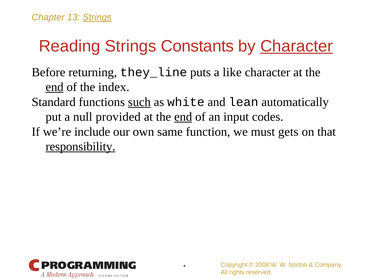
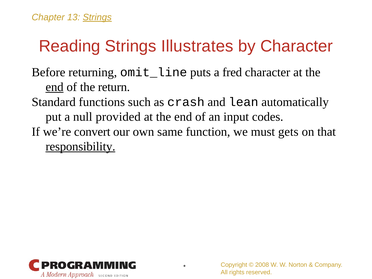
Constants: Constants -> Illustrates (197, 46)
Character underline: present -> none (297, 46)
they_line: they_line -> omit_line (154, 72)
like: like -> fred (232, 72)
index: index -> return (114, 87)
such underline: present -> none (139, 102)
white: white -> crash (186, 102)
end underline: present -> none (183, 117)
include: include -> convert (92, 132)
